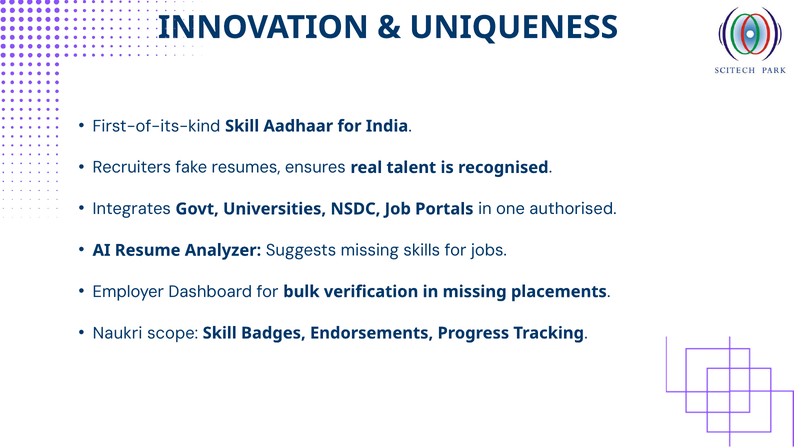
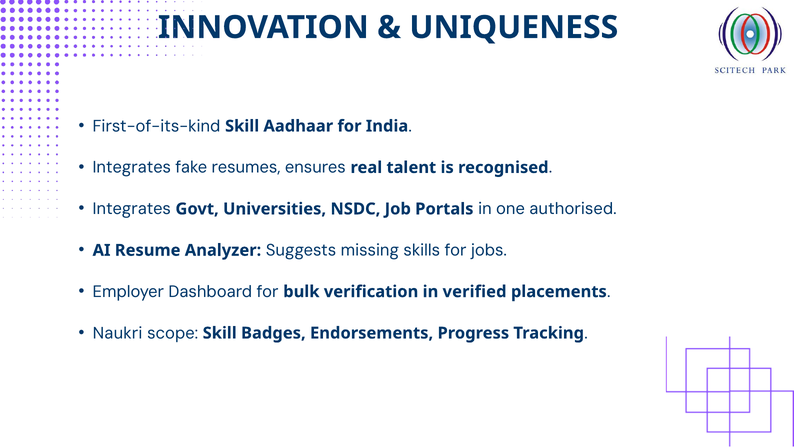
Recruiters: Recruiters -> Integrates (132, 167)
in missing: missing -> verified (475, 291)
